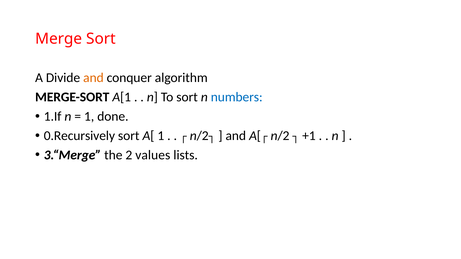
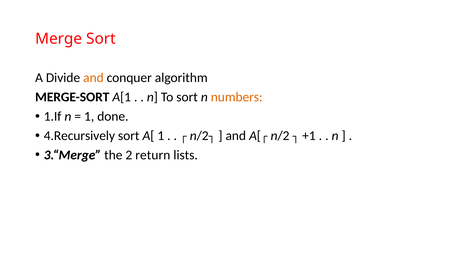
numbers colour: blue -> orange (237, 97)
0.Recursively: 0.Recursively -> 4.Recursively (79, 136)
values: values -> return (153, 155)
